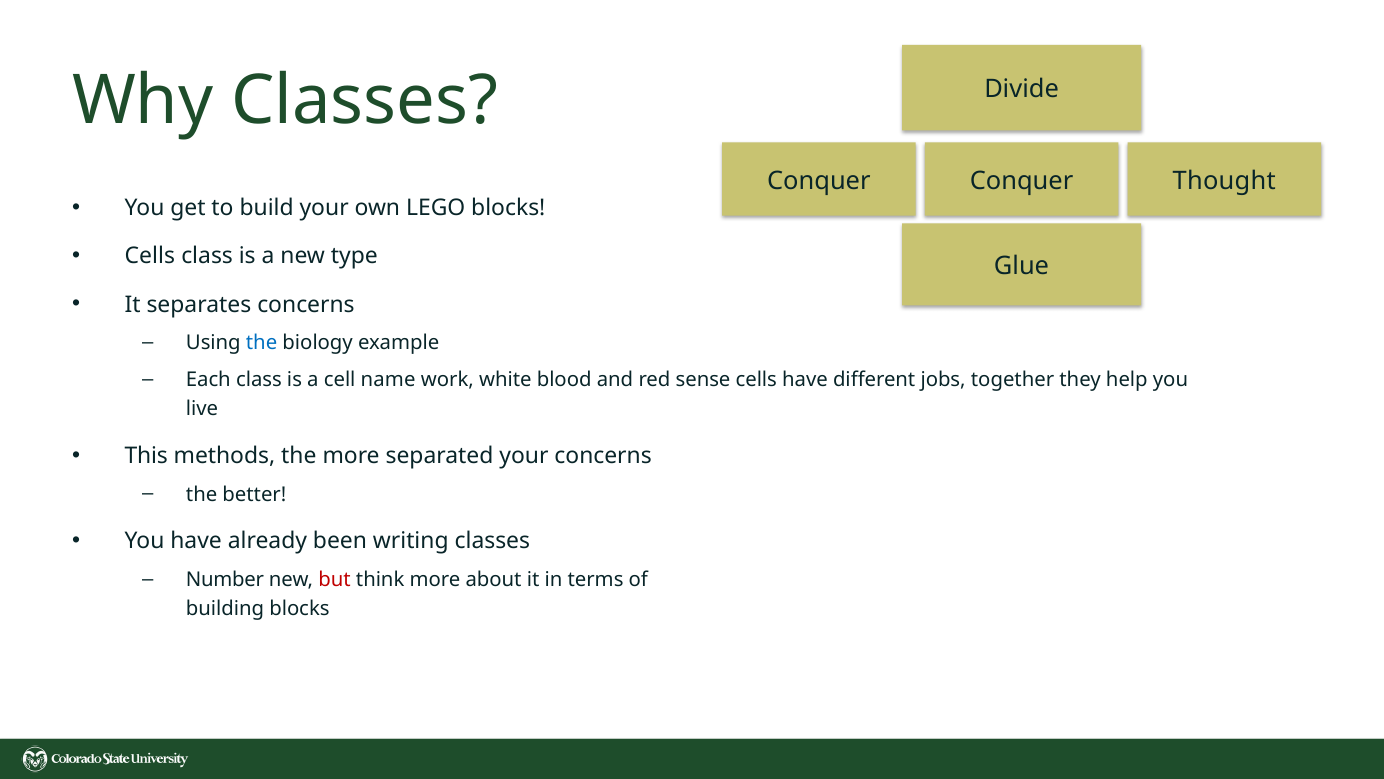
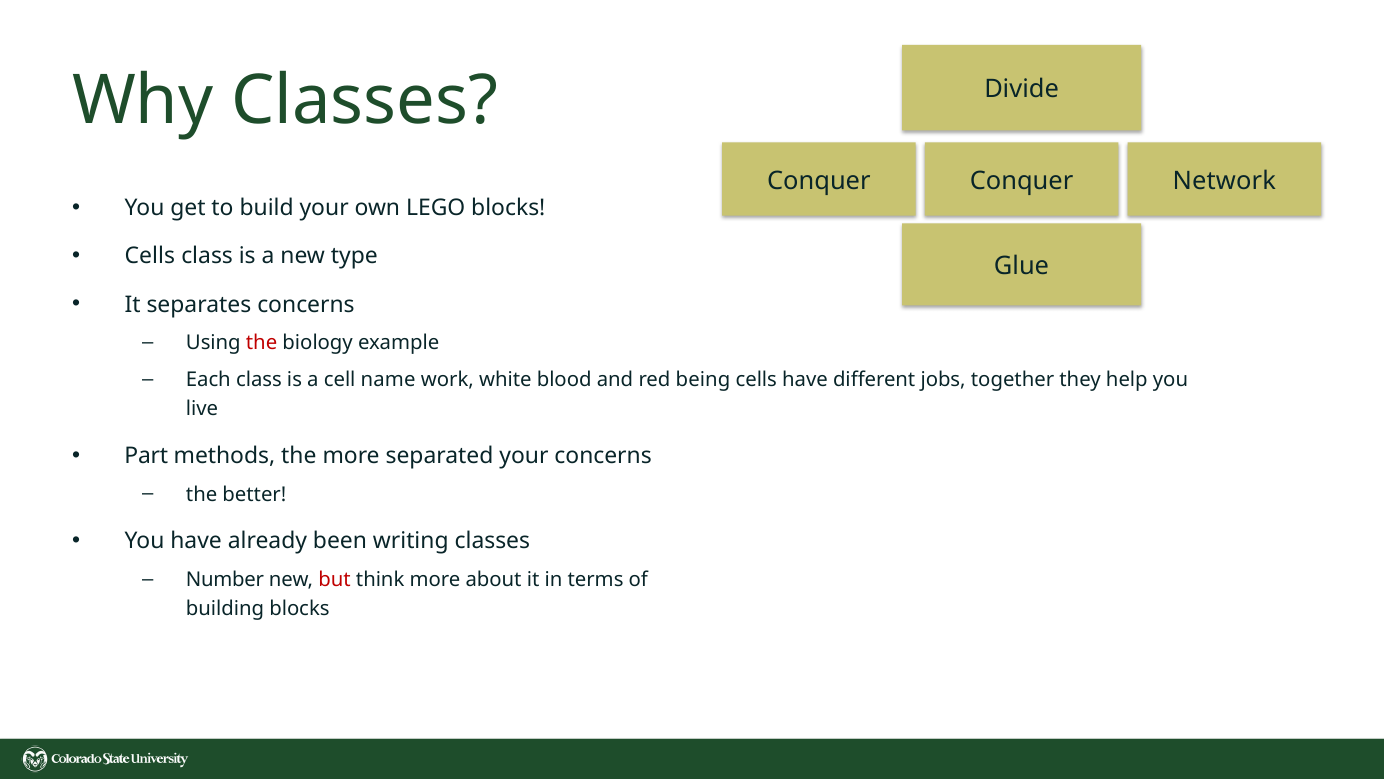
Thought: Thought -> Network (1224, 181)
the colour: blue -> red (262, 343)
sense: sense -> being (703, 380)
This: This -> Part (146, 456)
